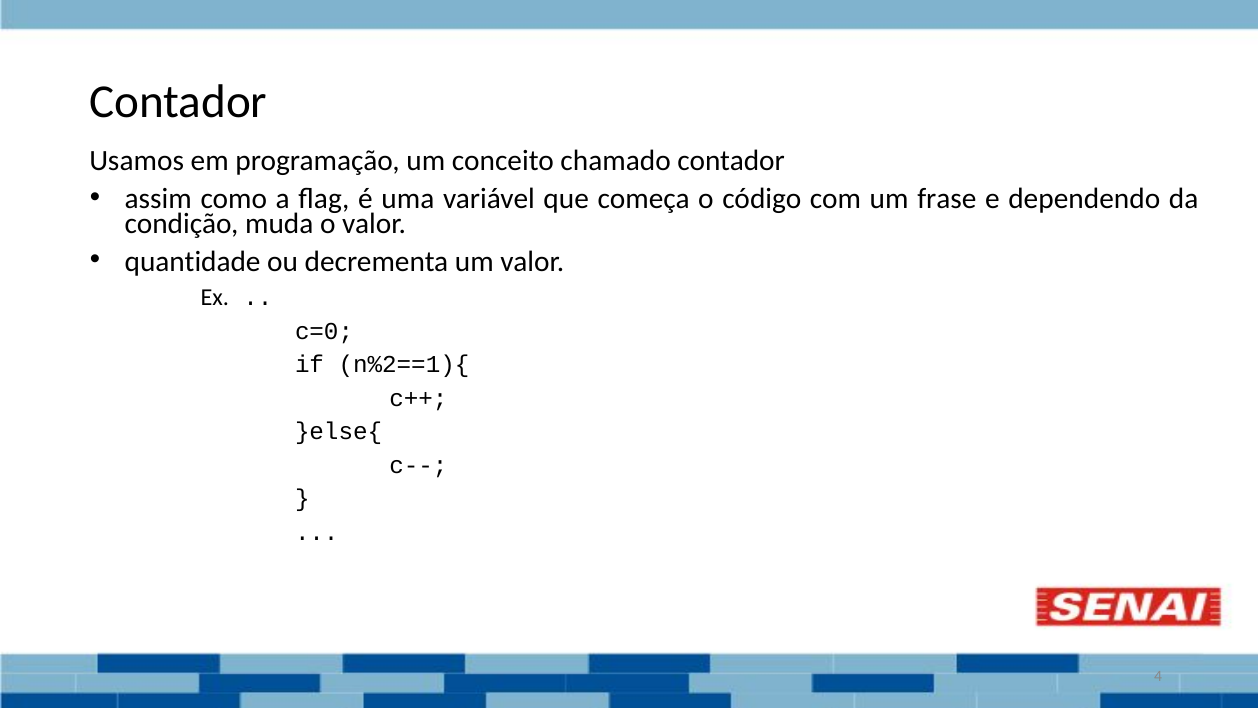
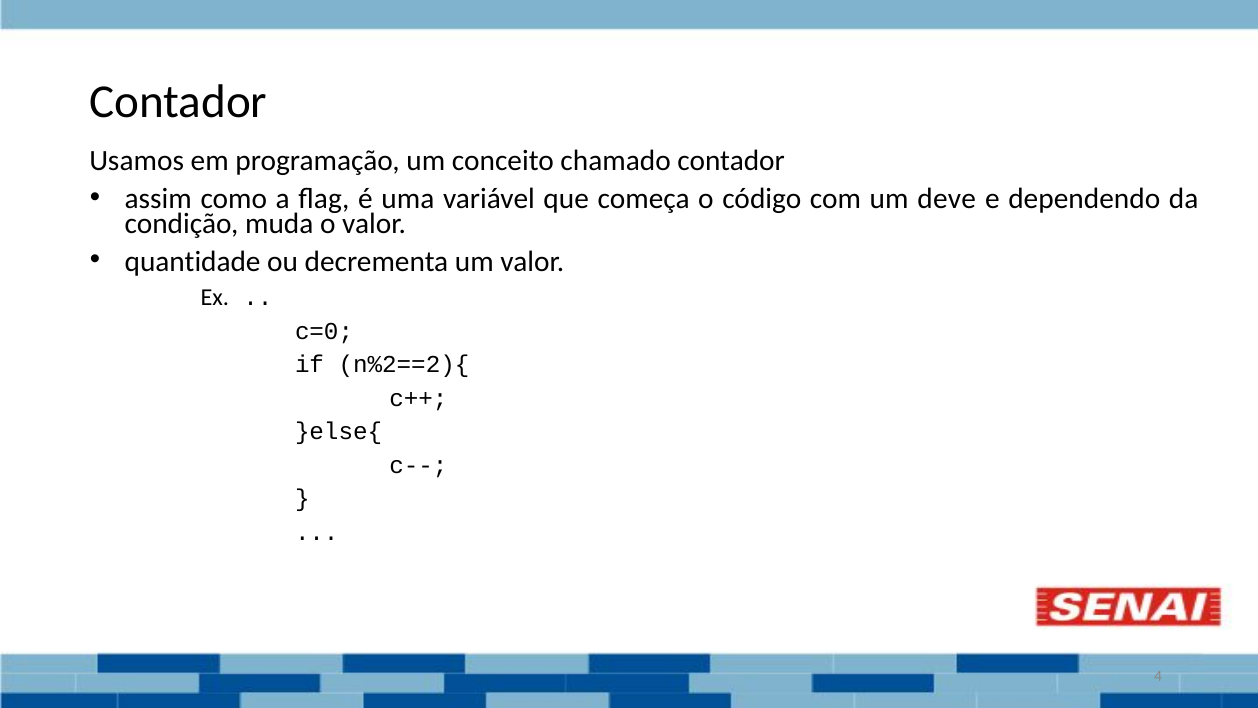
frase: frase -> deve (947, 199)
n%2==1){: n%2==1){ -> n%2==2){ (404, 364)
